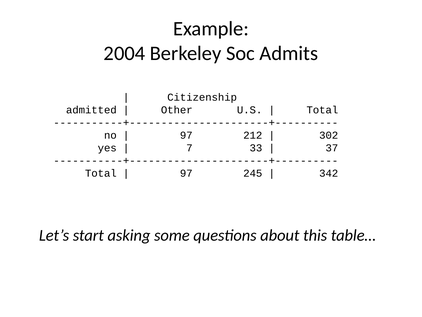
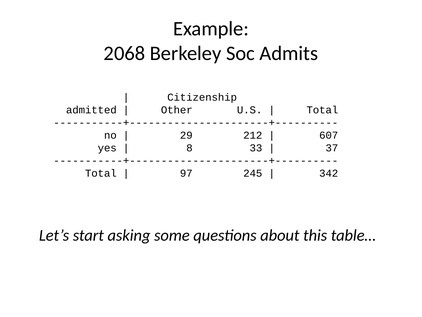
2004: 2004 -> 2068 (124, 53)
97: 97 -> 29 (186, 135)
302: 302 -> 607 (329, 135)
7: 7 -> 8 (189, 148)
